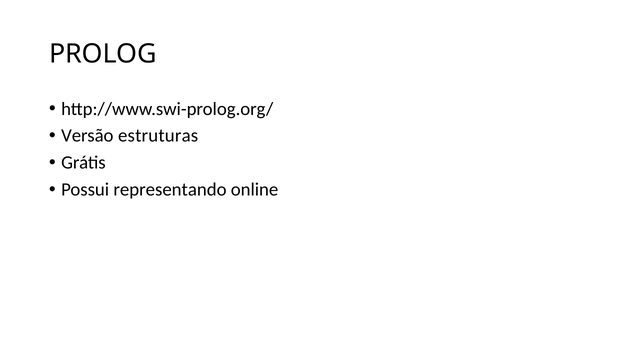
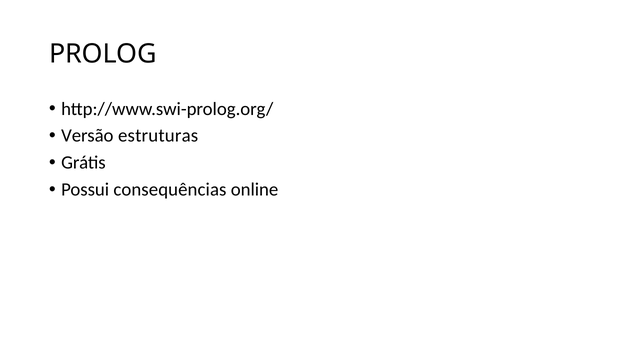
representando: representando -> consequências (170, 190)
